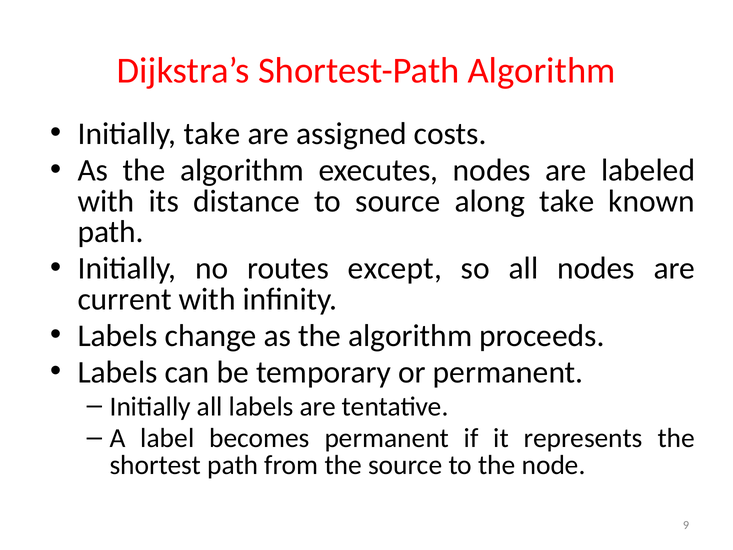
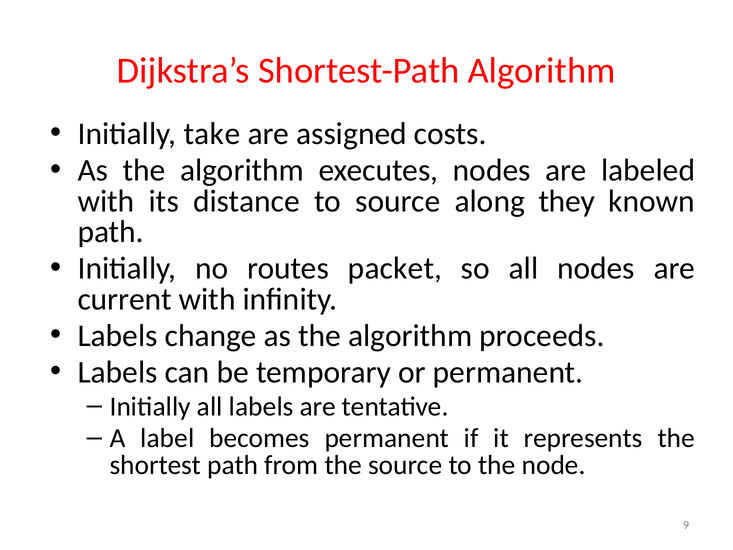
along take: take -> they (567, 201)
except: except -> packet (395, 268)
